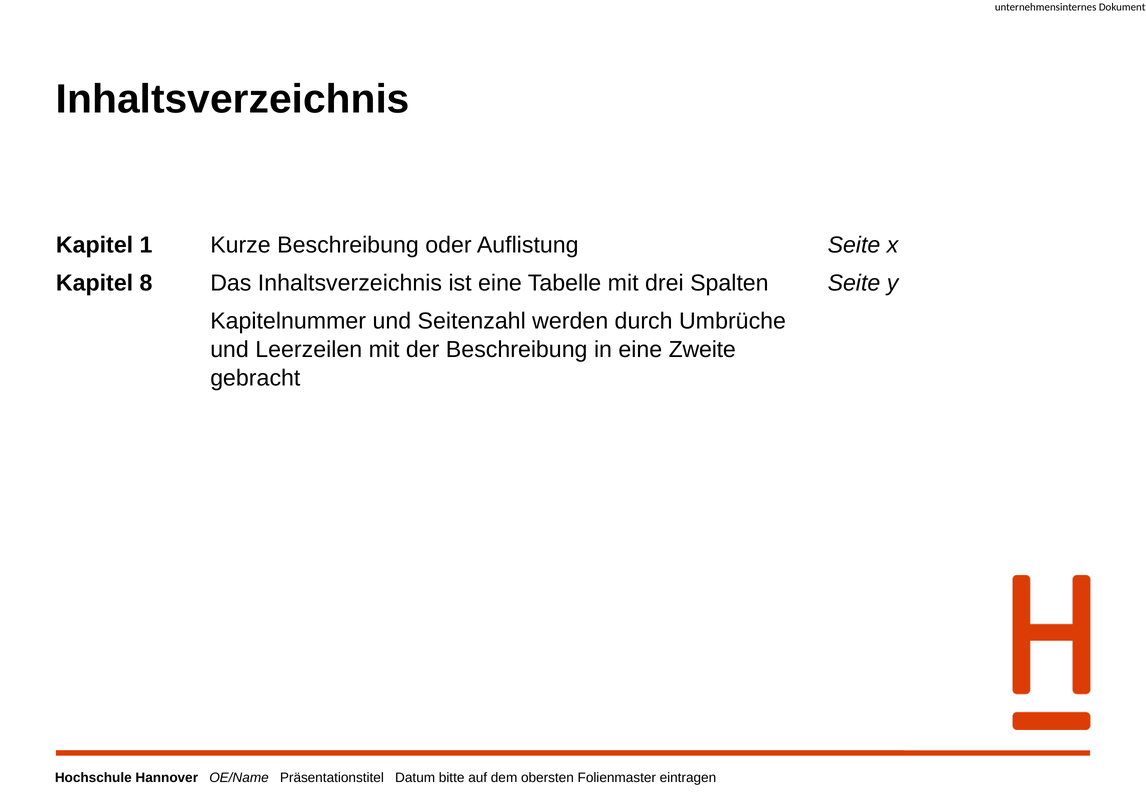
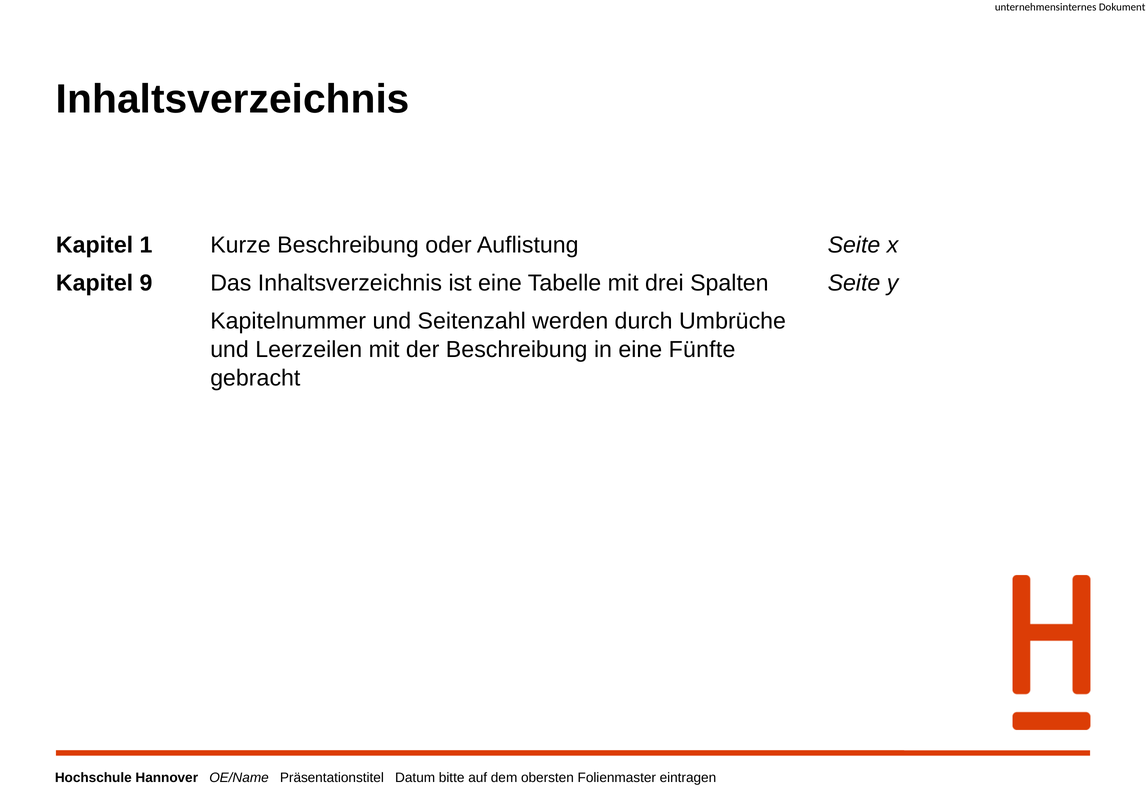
8: 8 -> 9 (146, 283)
Zweite: Zweite -> Fünfte (702, 349)
